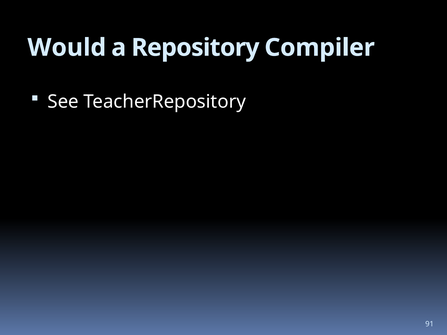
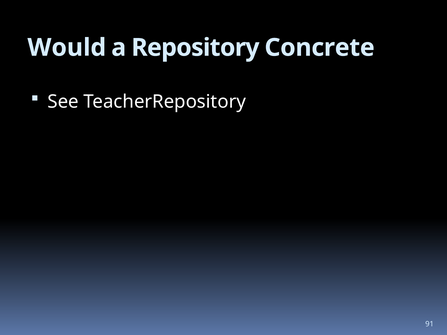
Compiler: Compiler -> Concrete (320, 48)
